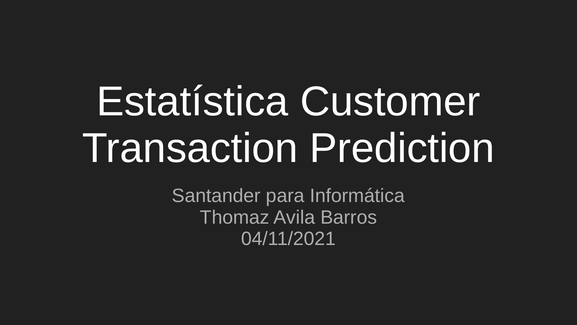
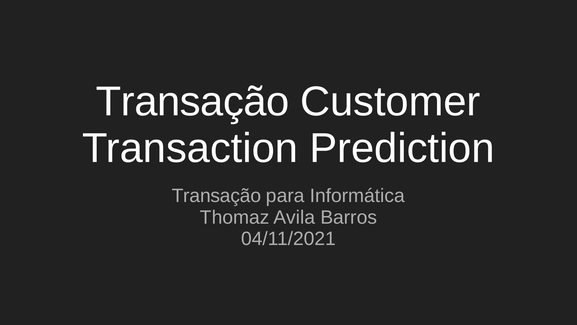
Estatística: Estatística -> Transação (193, 102)
Santander: Santander -> Transação (216, 196)
